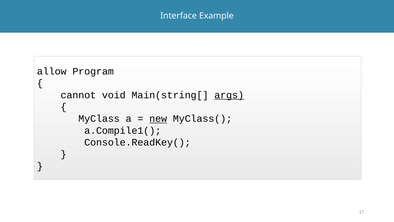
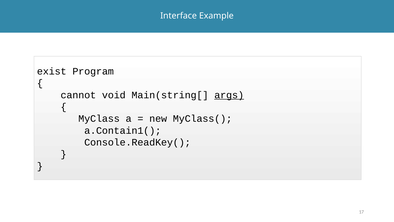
allow: allow -> exist (52, 71)
new underline: present -> none (158, 119)
a.Compile1(: a.Compile1( -> a.Contain1( (123, 130)
